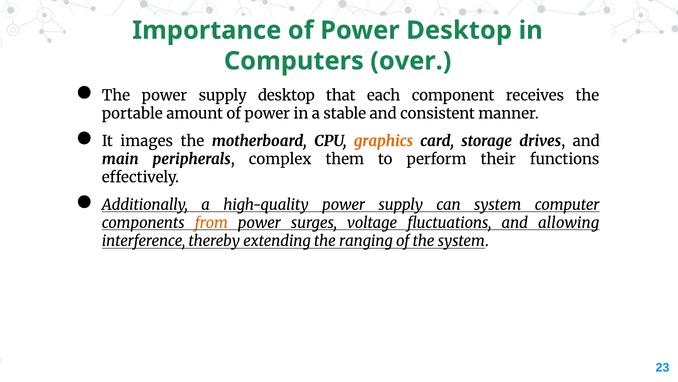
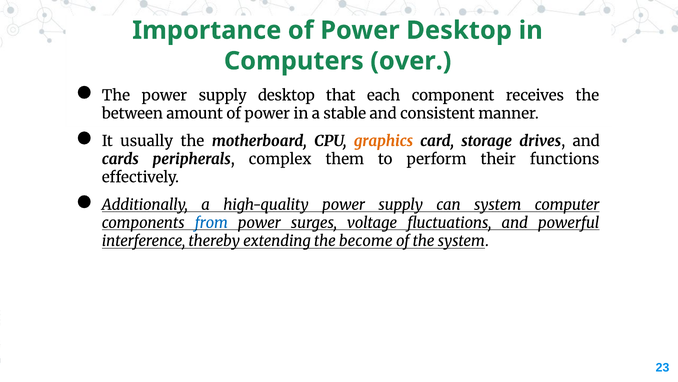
portable: portable -> between (132, 113)
images: images -> usually (147, 141)
main: main -> cards (120, 159)
from colour: orange -> blue (211, 223)
allowing: allowing -> powerful (569, 223)
ranging: ranging -> become (366, 241)
